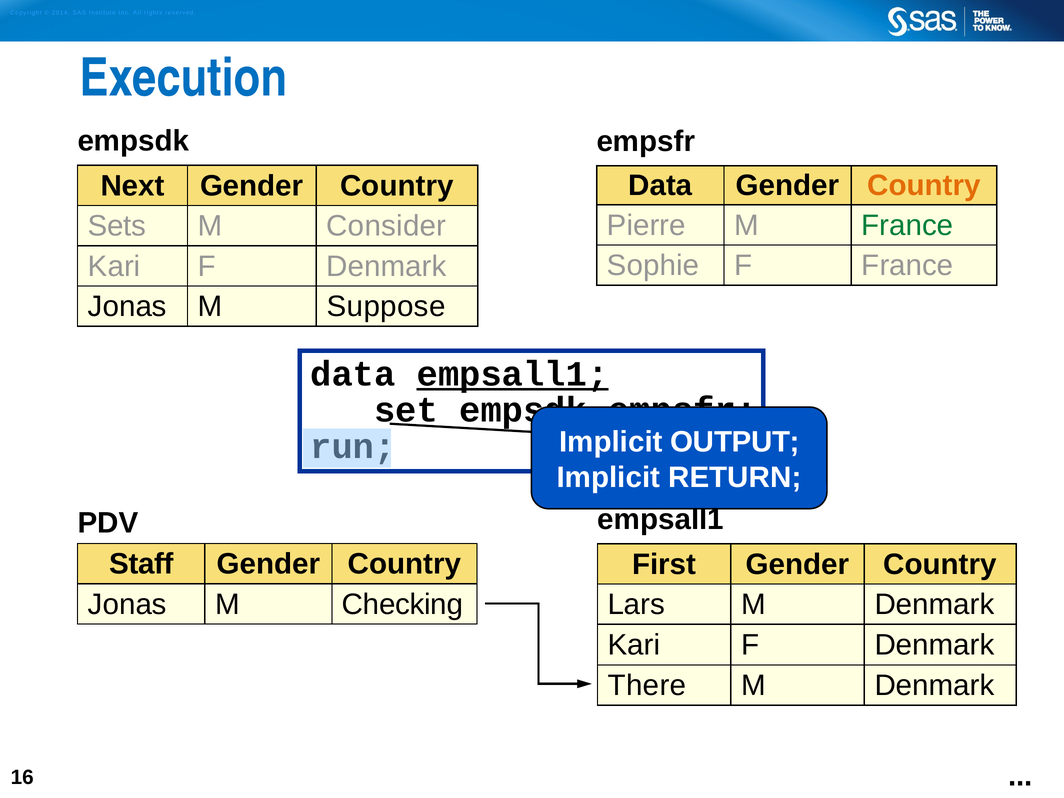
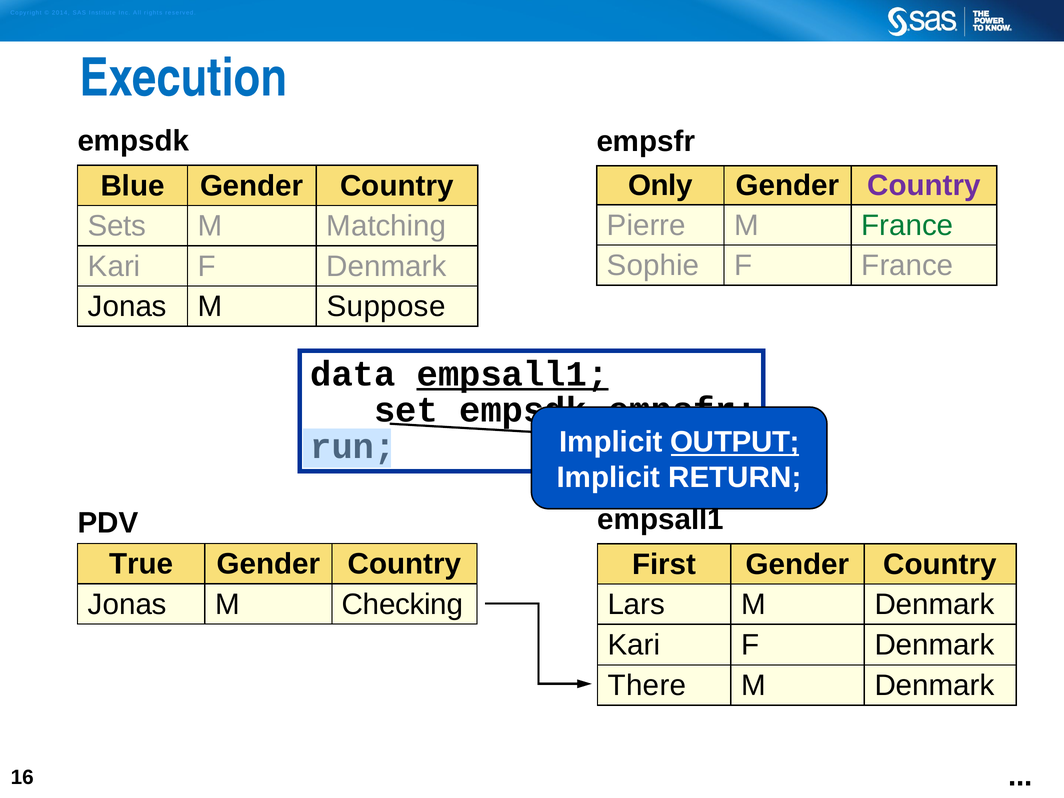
Data: Data -> Only (660, 186)
Country colour: orange -> purple (924, 186)
Next: Next -> Blue (133, 186)
Consider: Consider -> Matching (386, 226)
OUTPUT underline: none -> present (735, 442)
Staff: Staff -> True (141, 564)
